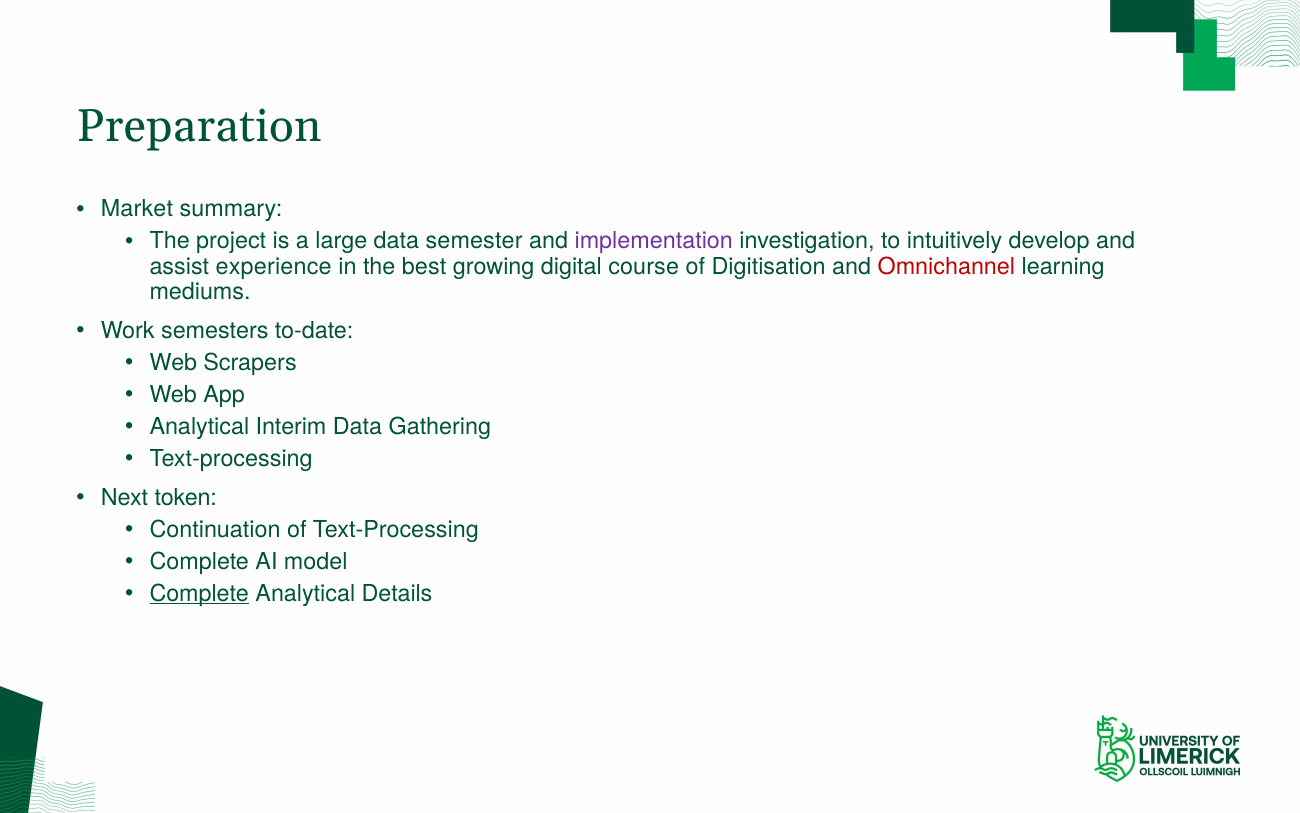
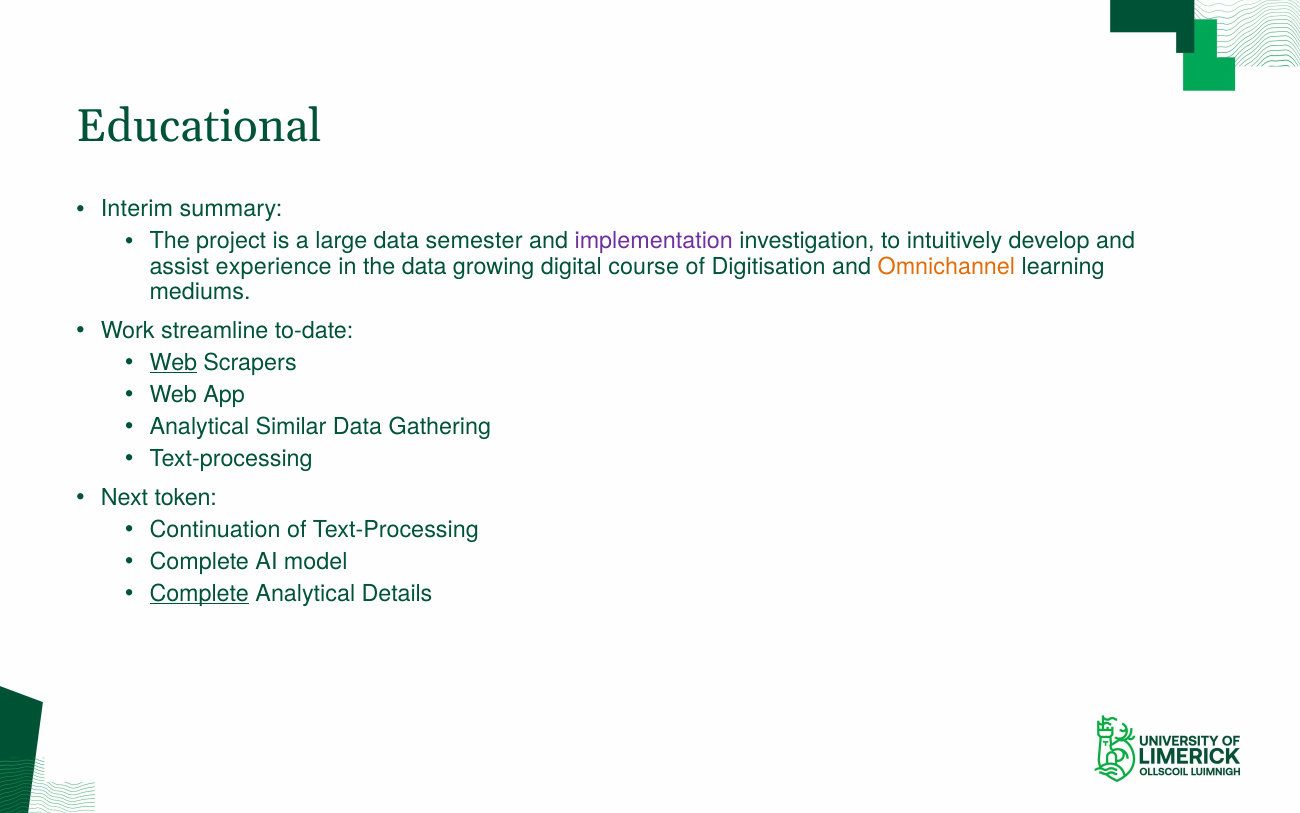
Preparation: Preparation -> Educational (199, 126)
Market: Market -> Interim (137, 209)
the best: best -> data (424, 266)
Omnichannel colour: red -> orange (946, 266)
semesters: semesters -> streamline (215, 330)
Web underline: none -> present (173, 362)
Interim: Interim -> Similar (291, 426)
